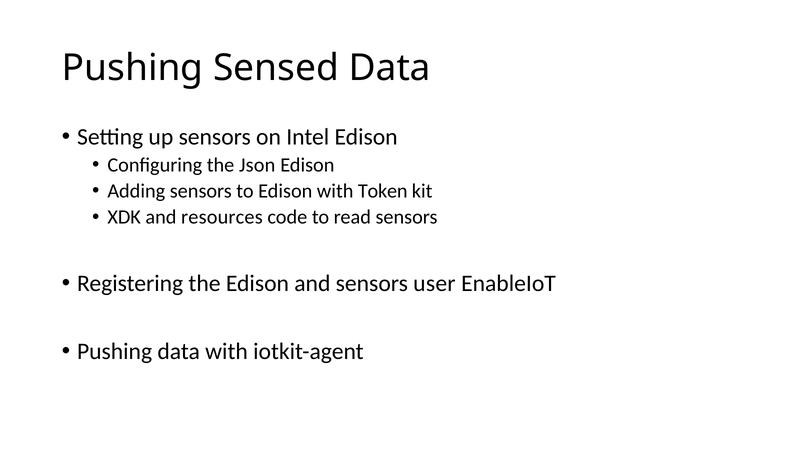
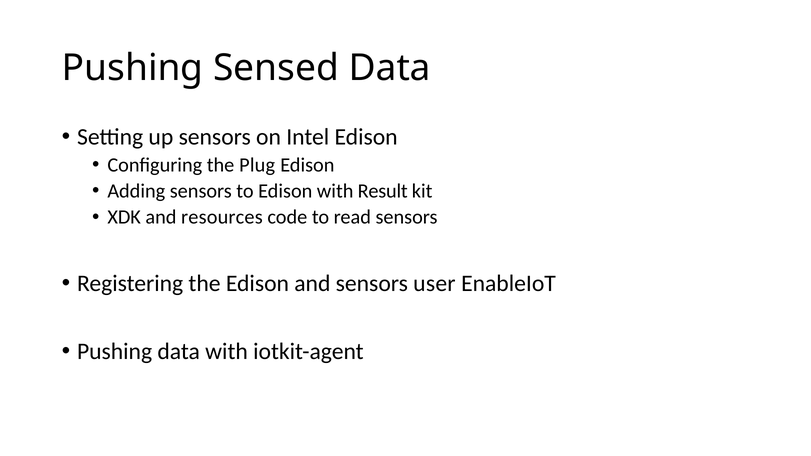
Json: Json -> Plug (257, 165)
Token: Token -> Result (383, 191)
